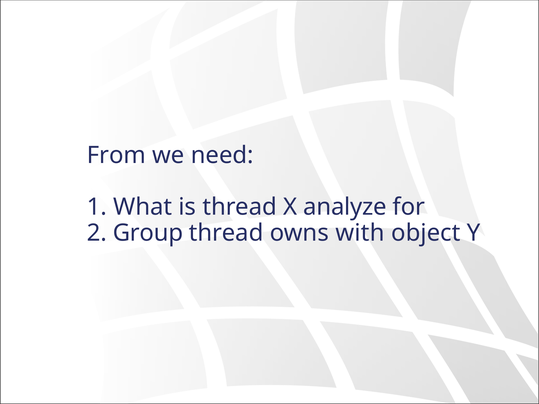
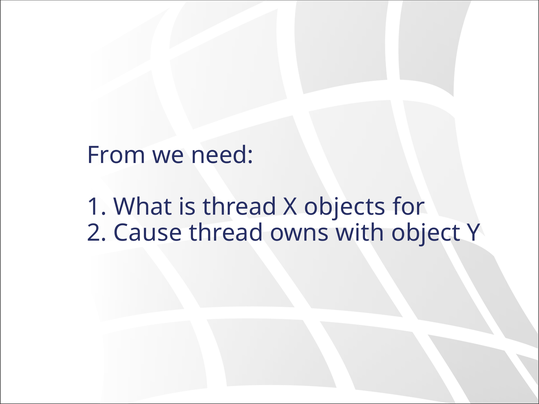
analyze: analyze -> objects (345, 207)
Group: Group -> Cause (148, 233)
